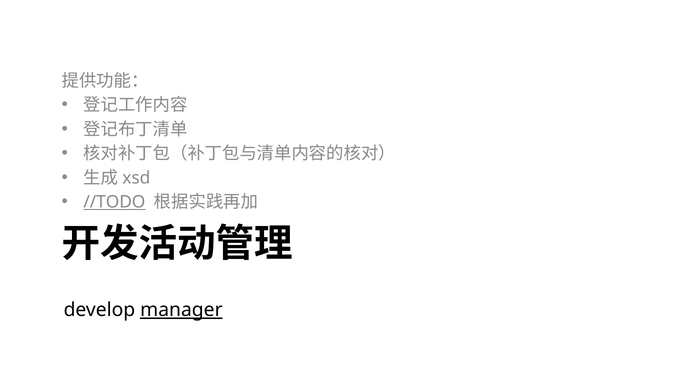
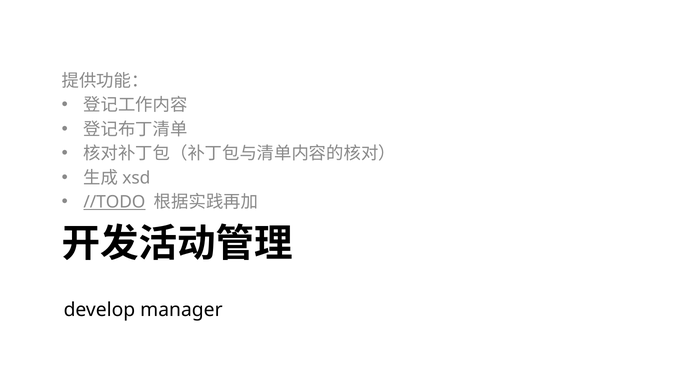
manager underline: present -> none (181, 310)
